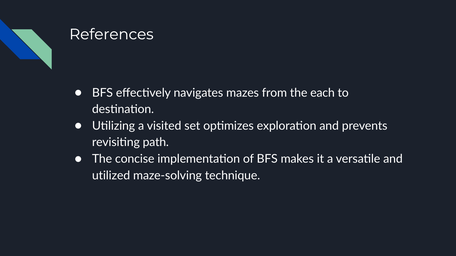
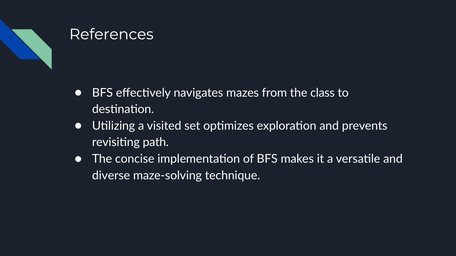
each: each -> class (323, 93)
utilized: utilized -> diverse (111, 176)
